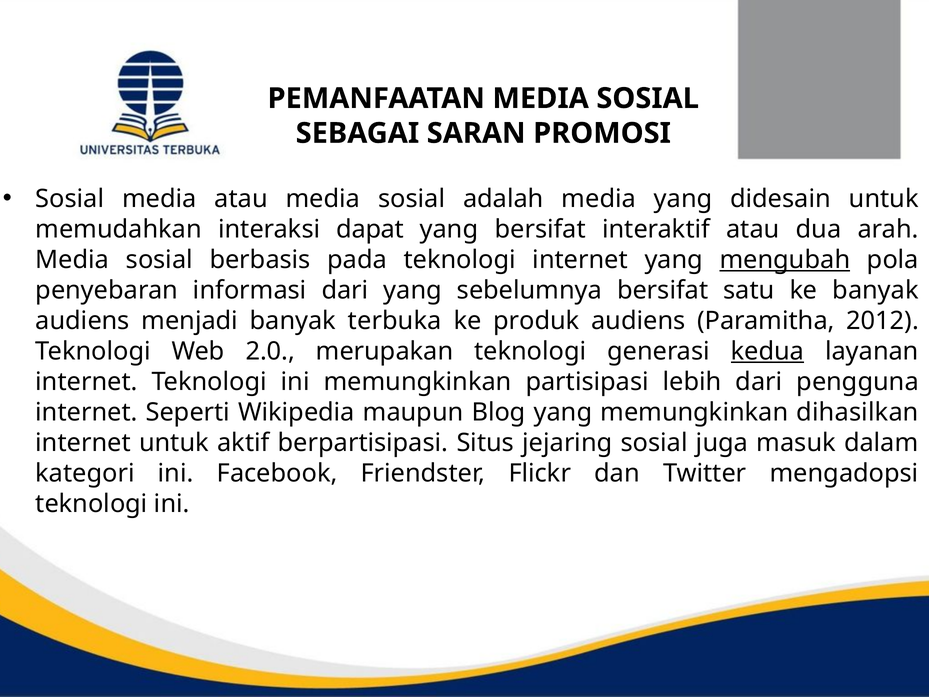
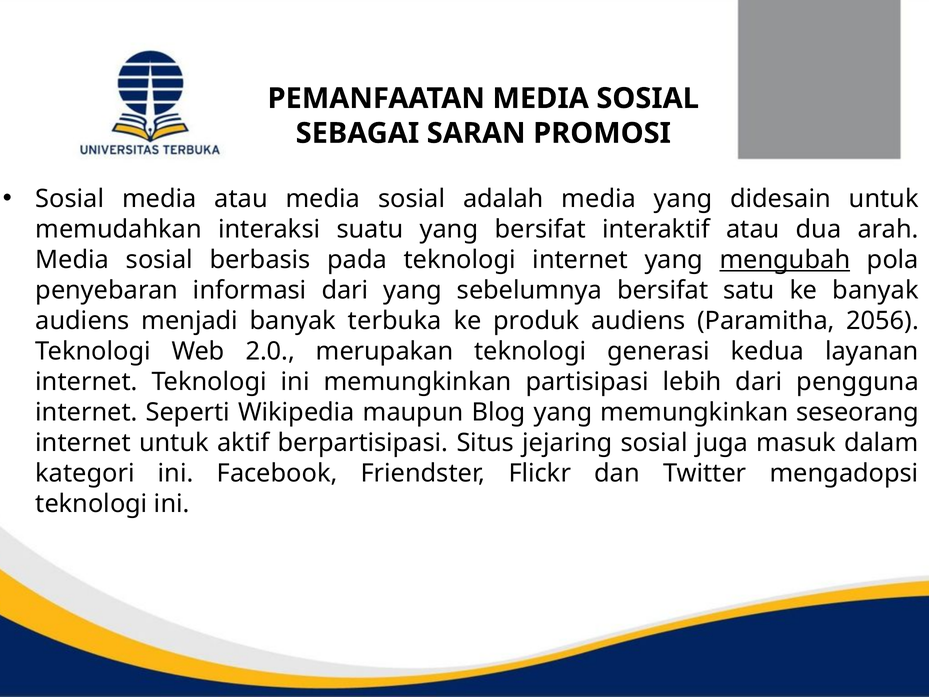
dapat: dapat -> suatu (370, 229)
2012: 2012 -> 2056 (883, 321)
kedua underline: present -> none (767, 351)
dihasilkan: dihasilkan -> seseorang (858, 412)
